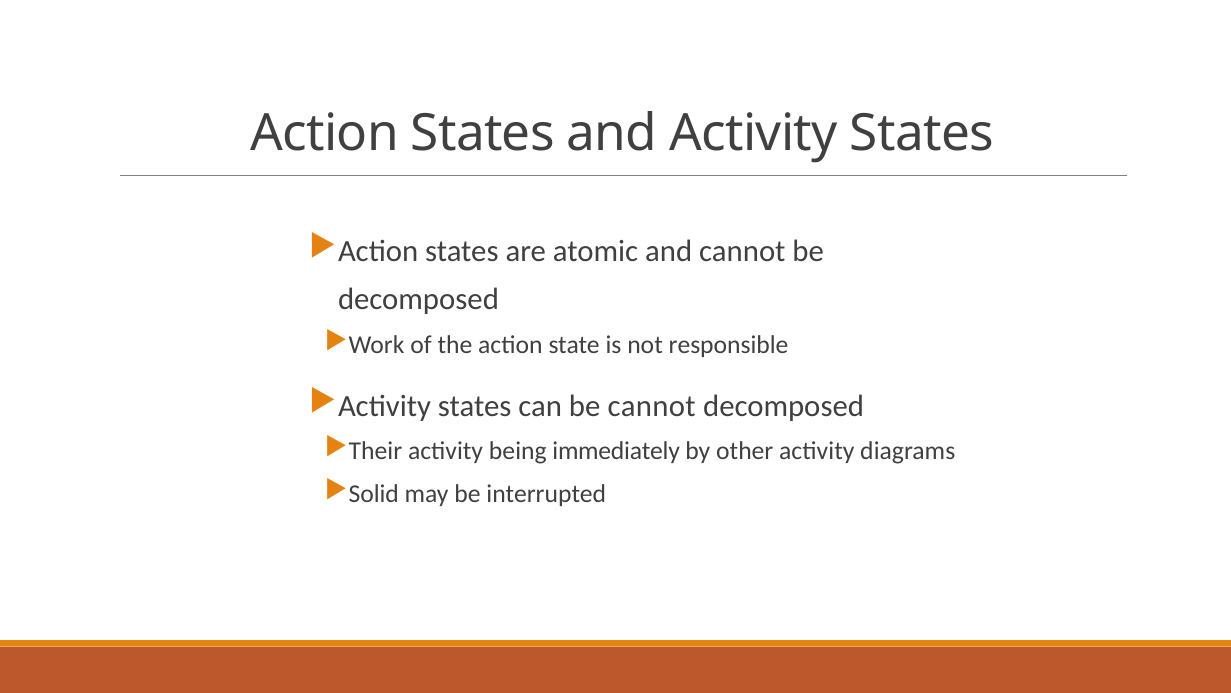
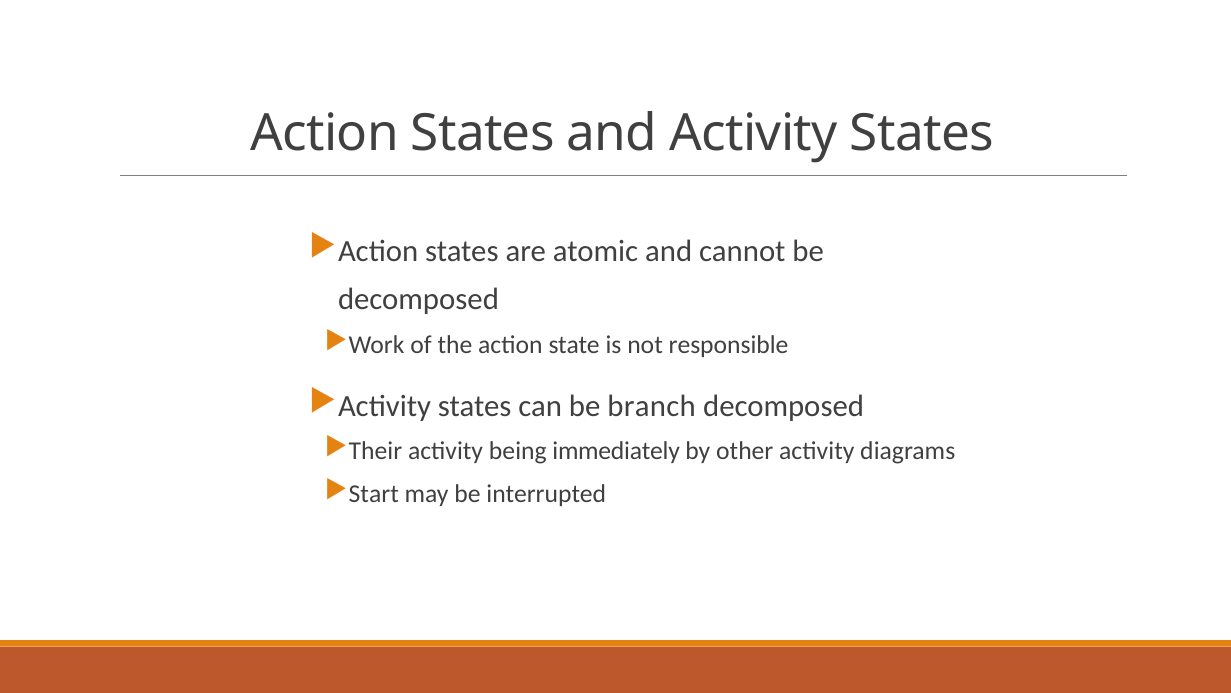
be cannot: cannot -> branch (652, 406)
Solid: Solid -> Start (374, 494)
